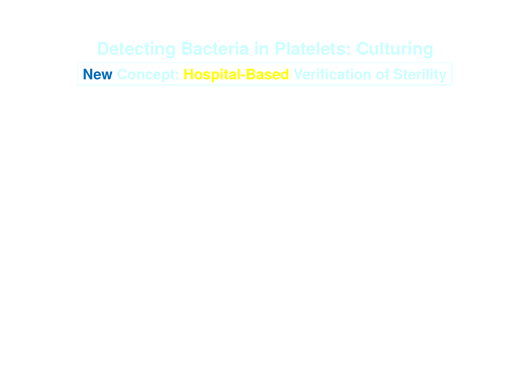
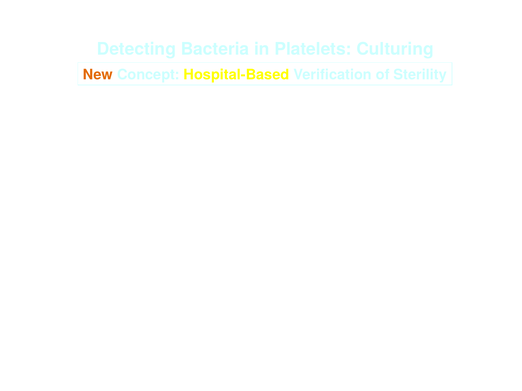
New colour: blue -> orange (98, 75)
